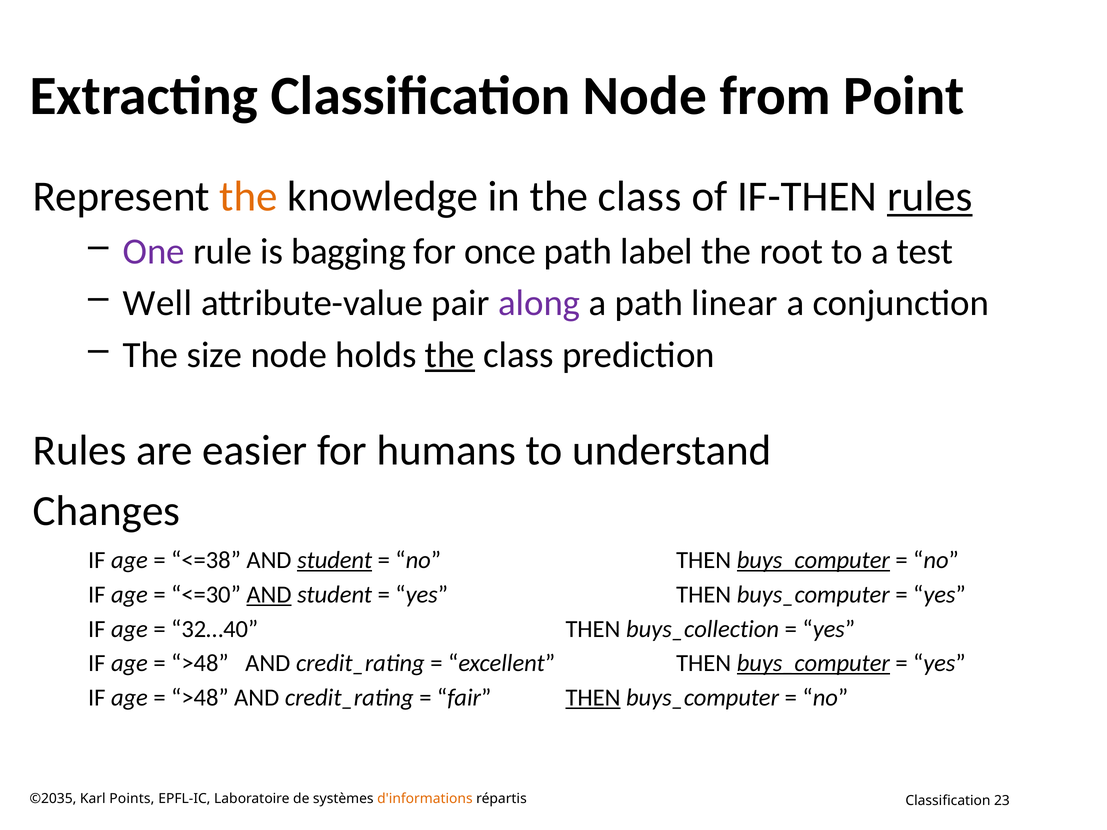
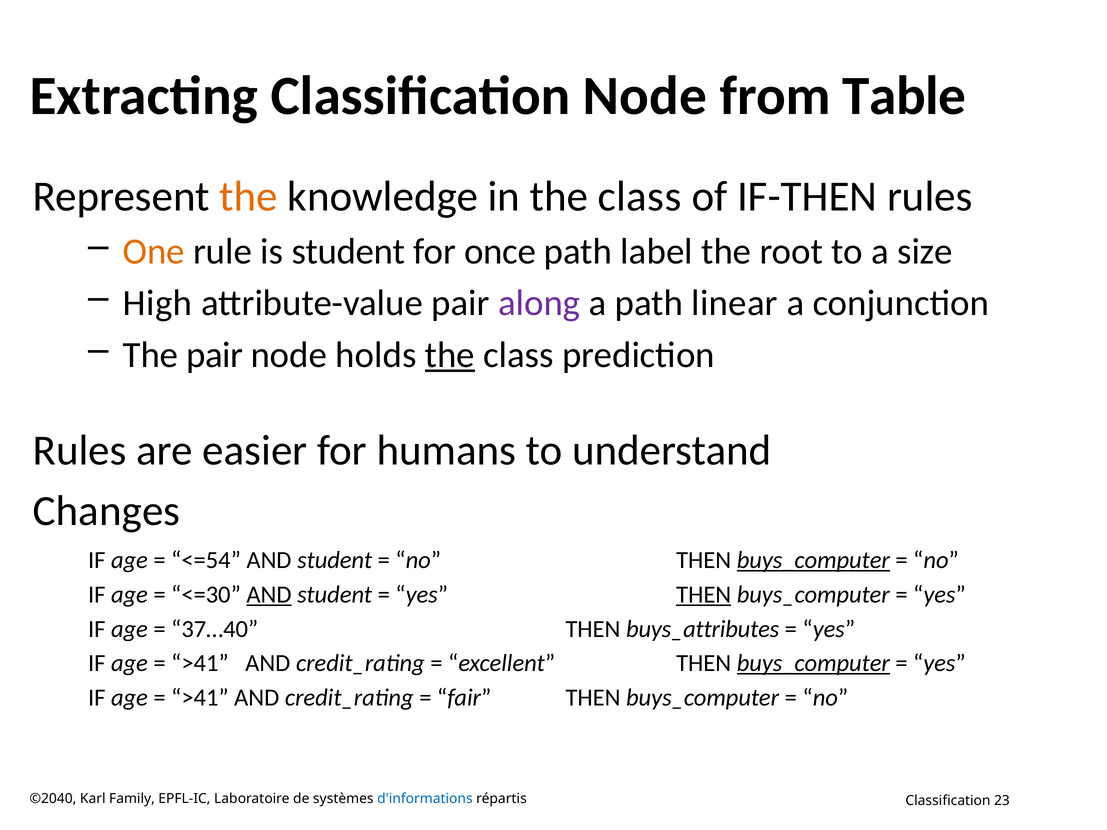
Point: Point -> Table (904, 96)
rules underline: present -> none (930, 197)
One colour: purple -> orange (154, 252)
is bagging: bagging -> student (348, 252)
test: test -> size (925, 252)
Well: Well -> High (158, 303)
The size: size -> pair (215, 355)
<=38: <=38 -> <=54 (206, 560)
student underline: present -> none (335, 560)
THEN underline: none -> present (704, 595)
32…40: 32…40 -> 37…40 (215, 629)
buys_collection: buys_collection -> buys_attributes (703, 629)
>48: >48 -> >41 (200, 664)
>48: >48 -> >41 (200, 698)
THEN underline: present -> none (593, 698)
©2035: ©2035 -> ©2040 (53, 799)
Points: Points -> Family (132, 799)
d'informations colour: orange -> blue (425, 799)
